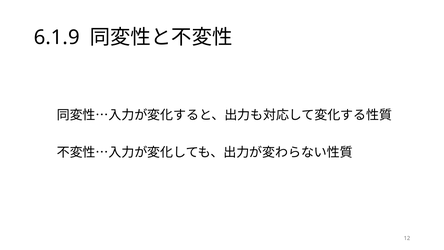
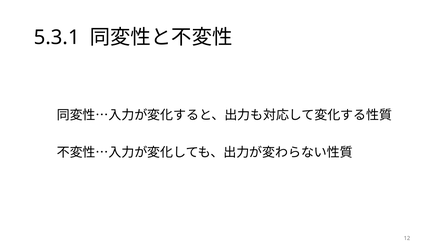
6.1.9: 6.1.9 -> 5.3.1 (57, 37)
